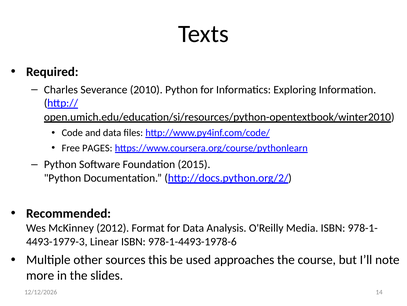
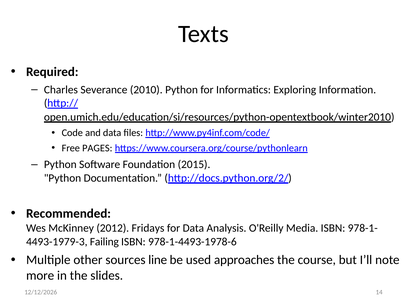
Format: Format -> Fridays (148, 227)
Linear: Linear -> Failing (104, 241)
this: this -> line (158, 259)
